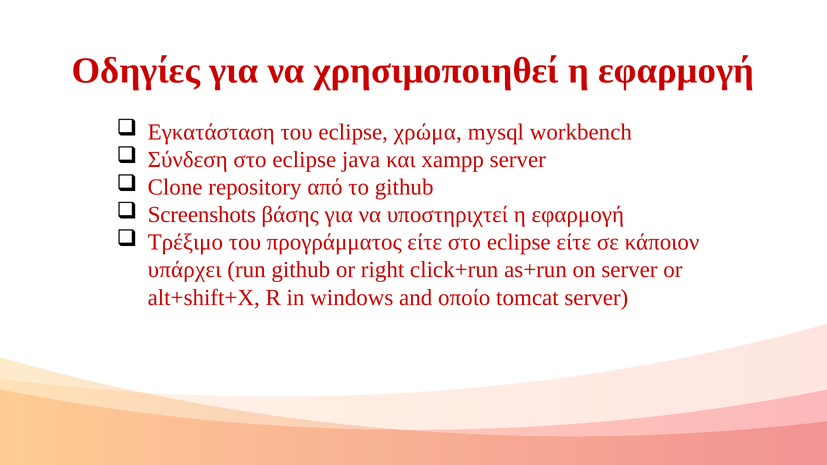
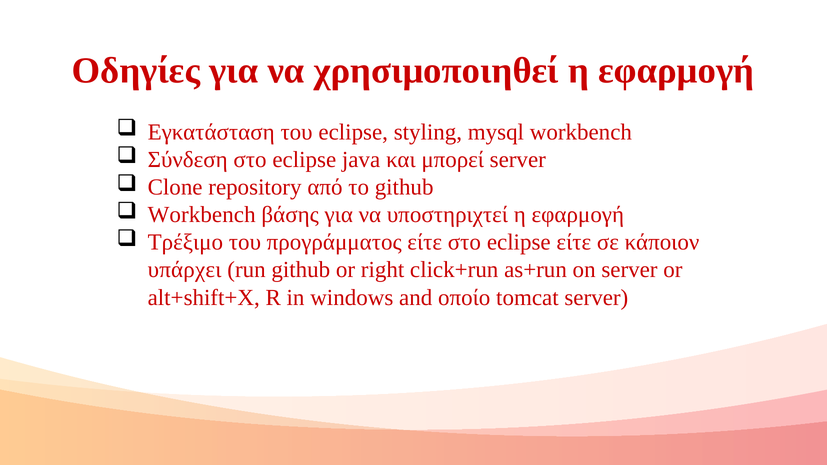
χρώμα: χρώμα -> styling (428, 132)
xampp: xampp -> μπορεί (453, 160)
Screenshots: Screenshots -> Workbench (202, 215)
